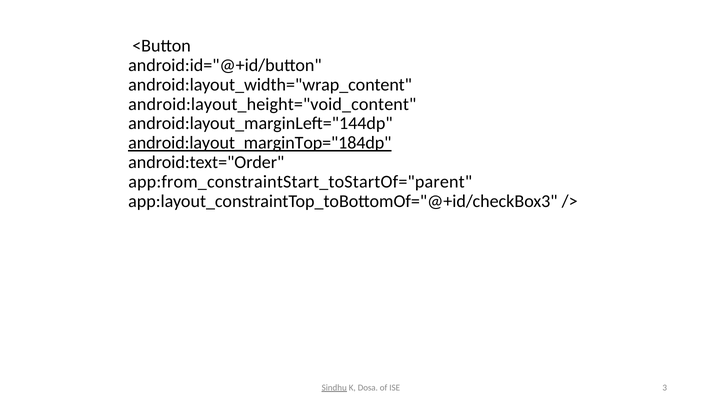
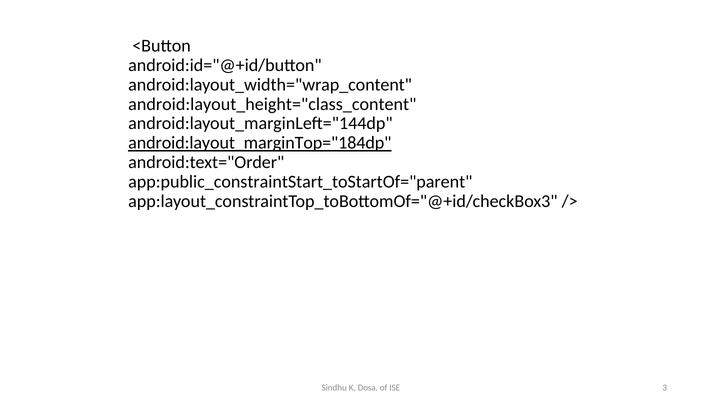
android:layout_height="void_content: android:layout_height="void_content -> android:layout_height="class_content (272, 104)
app:from_constraintStart_toStartOf="parent: app:from_constraintStart_toStartOf="parent -> app:public_constraintStart_toStartOf="parent (300, 182)
Sindhu underline: present -> none (334, 388)
